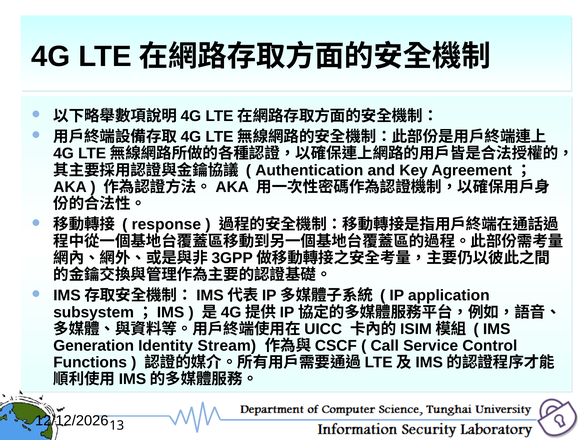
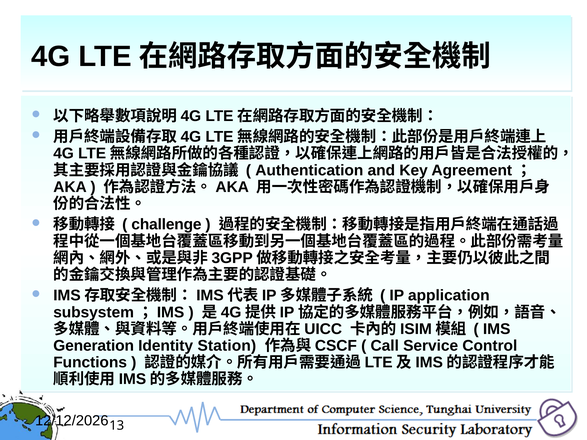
response: response -> challenge (166, 225)
Stream: Stream -> Station (227, 346)
